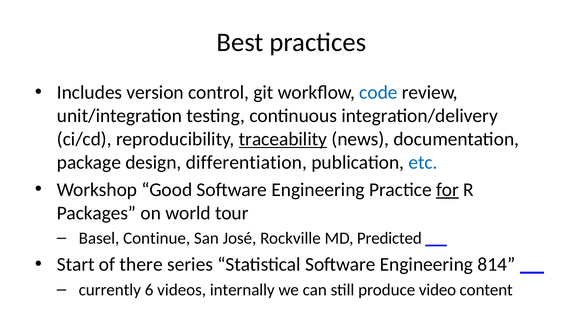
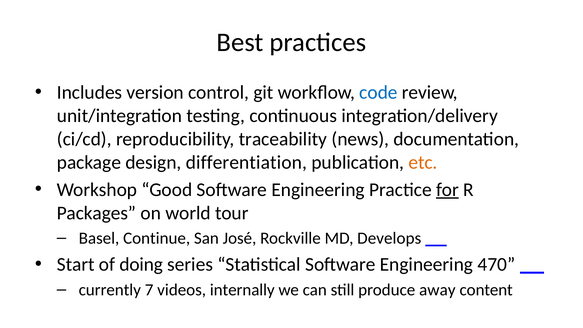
traceability underline: present -> none (283, 139)
etc colour: blue -> orange (423, 162)
Predicted: Predicted -> Develops (389, 238)
there: there -> doing (141, 264)
814: 814 -> 470 (496, 264)
6: 6 -> 7 (149, 290)
video: video -> away (437, 290)
